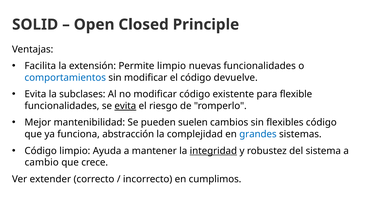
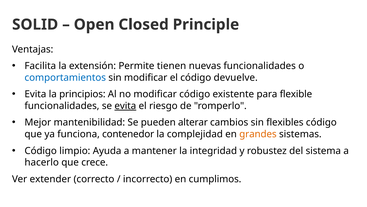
Permite limpio: limpio -> tienen (172, 66)
subclases: subclases -> principios (82, 94)
suelen: suelen -> alterar (193, 122)
abstracción: abstracción -> contenedor (128, 134)
grandes colour: blue -> orange (258, 134)
integridad underline: present -> none (213, 150)
cambio: cambio -> hacerlo (42, 162)
